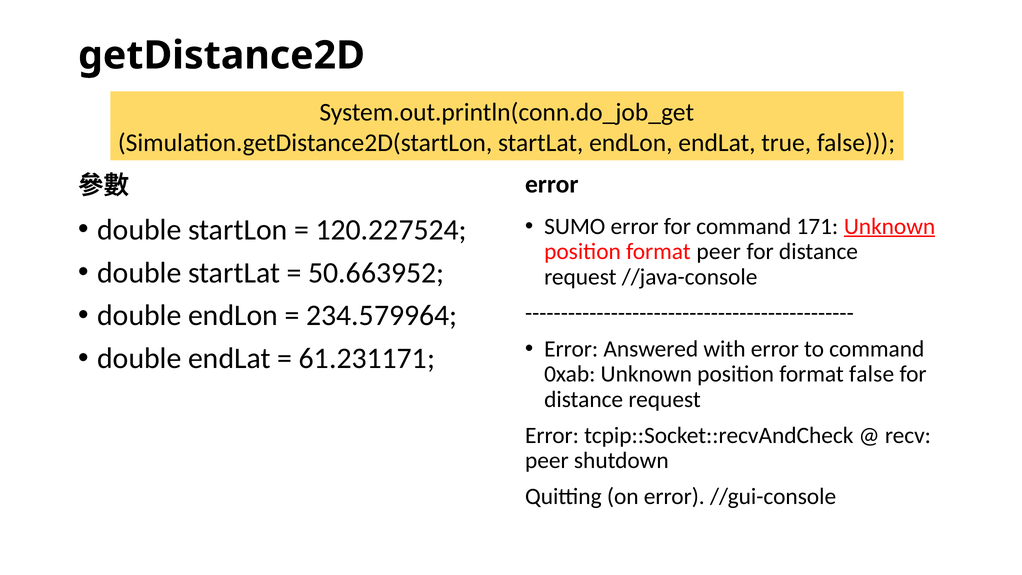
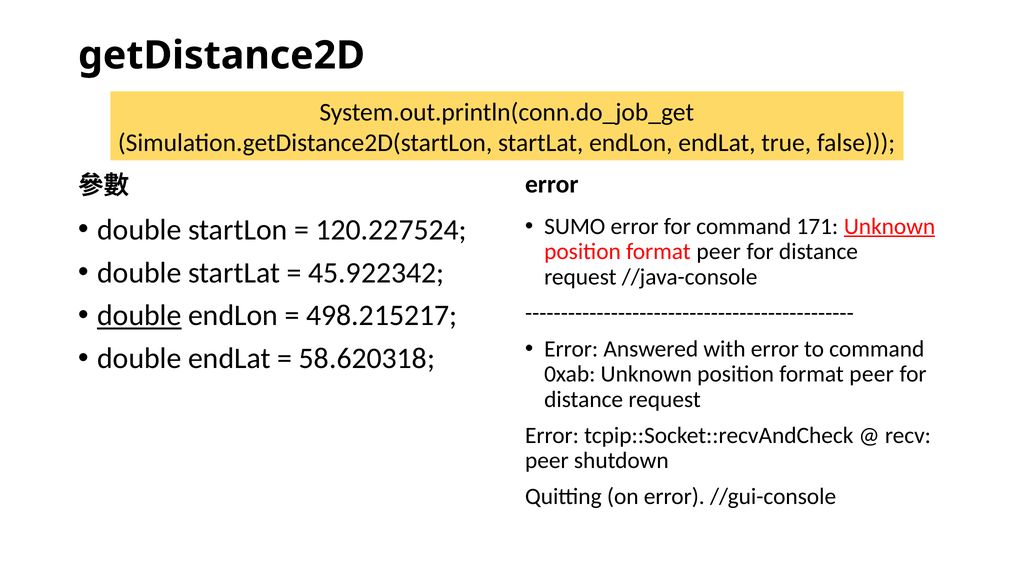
50.663952: 50.663952 -> 45.922342 (376, 273)
double underline: none -> present (139, 315)
234.579964: 234.579964 -> 498.215217 (382, 315)
61.231171: 61.231171 -> 58.620318 (367, 358)
false: false -> peer (872, 374)
